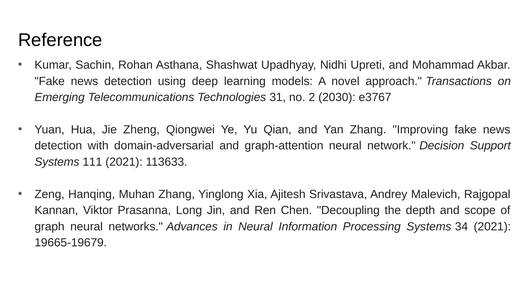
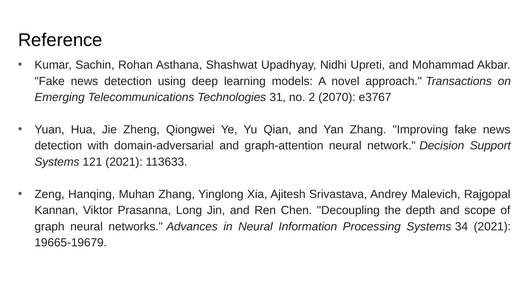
2030: 2030 -> 2070 (337, 98)
111: 111 -> 121 (92, 162)
